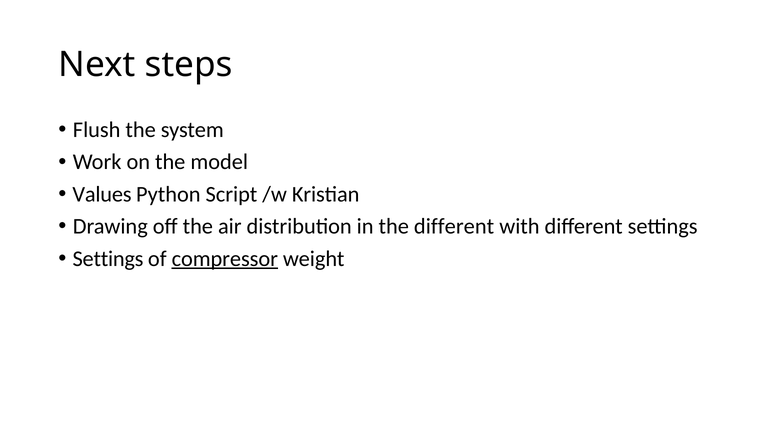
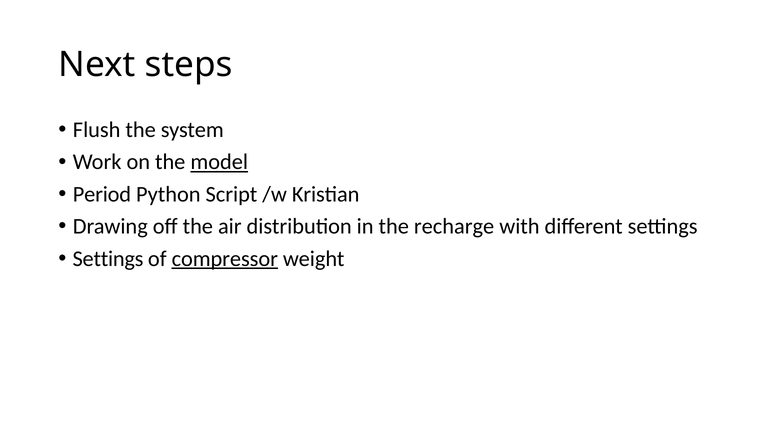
model underline: none -> present (219, 162)
Values: Values -> Period (102, 194)
the different: different -> recharge (454, 226)
